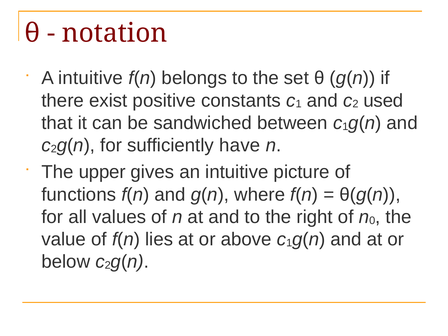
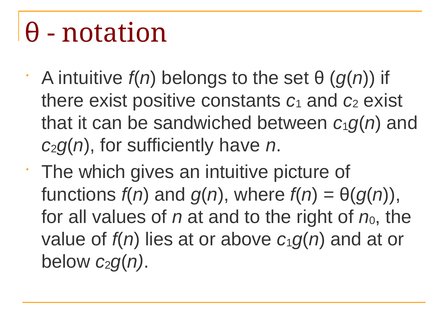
used: used -> exist (383, 101)
upper: upper -> which (102, 172)
